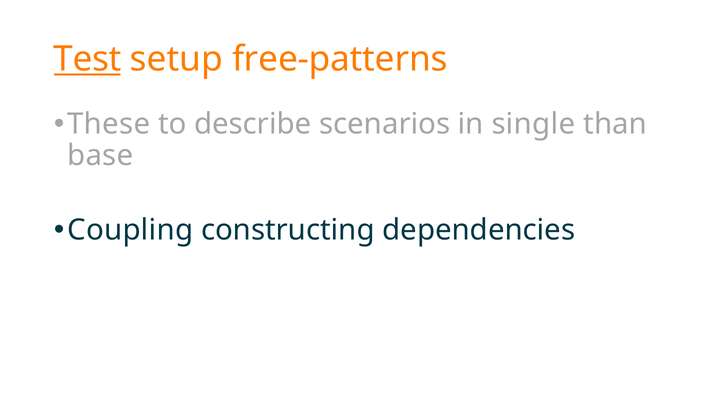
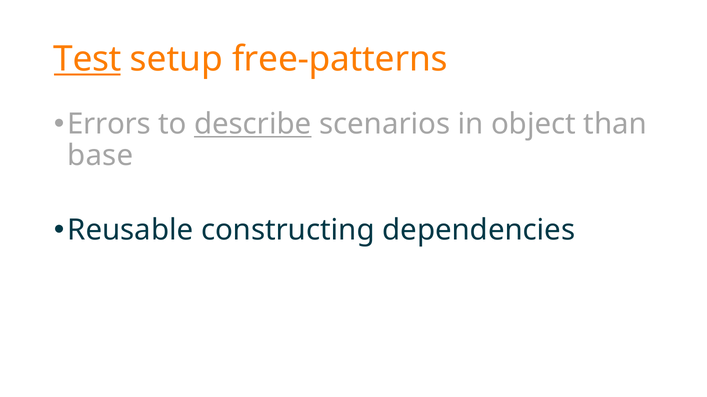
These: These -> Errors (109, 124)
describe underline: none -> present (253, 124)
single: single -> object (534, 124)
Coupling: Coupling -> Reusable (130, 230)
